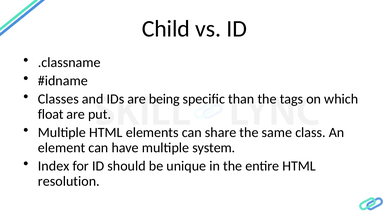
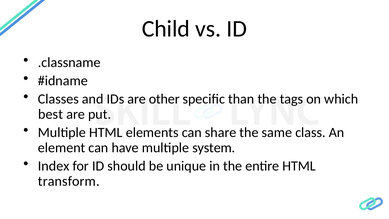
being: being -> other (164, 99)
float: float -> best (51, 114)
resolution: resolution -> transform (69, 181)
